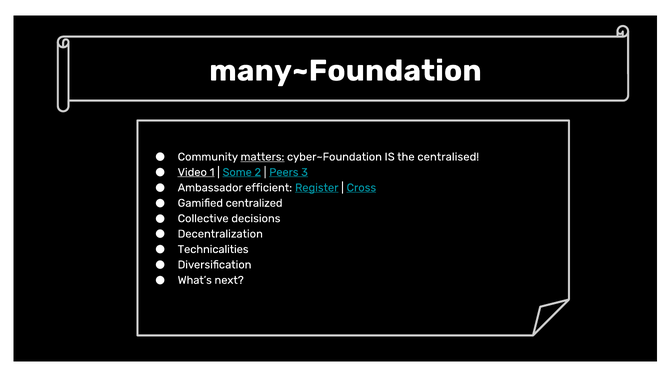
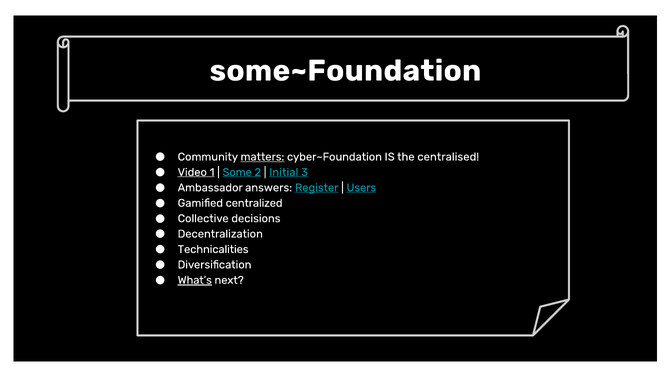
many~Foundation: many~Foundation -> some~Foundation (345, 71)
Peers: Peers -> Initial (284, 172)
efficient: efficient -> answers (269, 188)
Cross: Cross -> Users (361, 188)
What’s underline: none -> present (195, 280)
